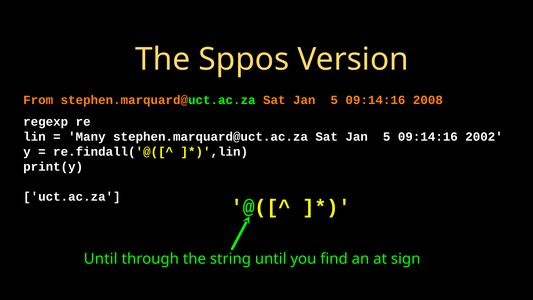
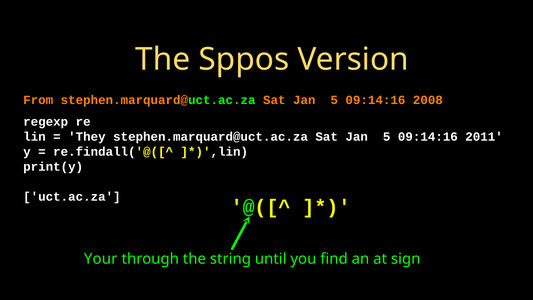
Many: Many -> They (87, 137)
2002: 2002 -> 2011 (484, 137)
Until: Until -> Your (101, 259)
